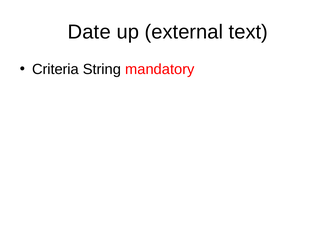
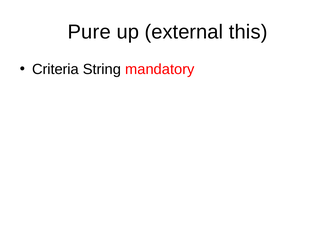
Date: Date -> Pure (89, 32)
text: text -> this (248, 32)
